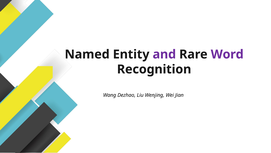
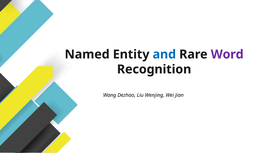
and colour: purple -> blue (164, 54)
